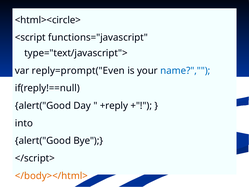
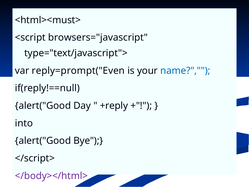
<html><circle>: <html><circle> -> <html><must> (48, 20)
functions="javascript: functions="javascript -> browsers="javascript (98, 37)
</body></html> colour: orange -> purple (51, 176)
